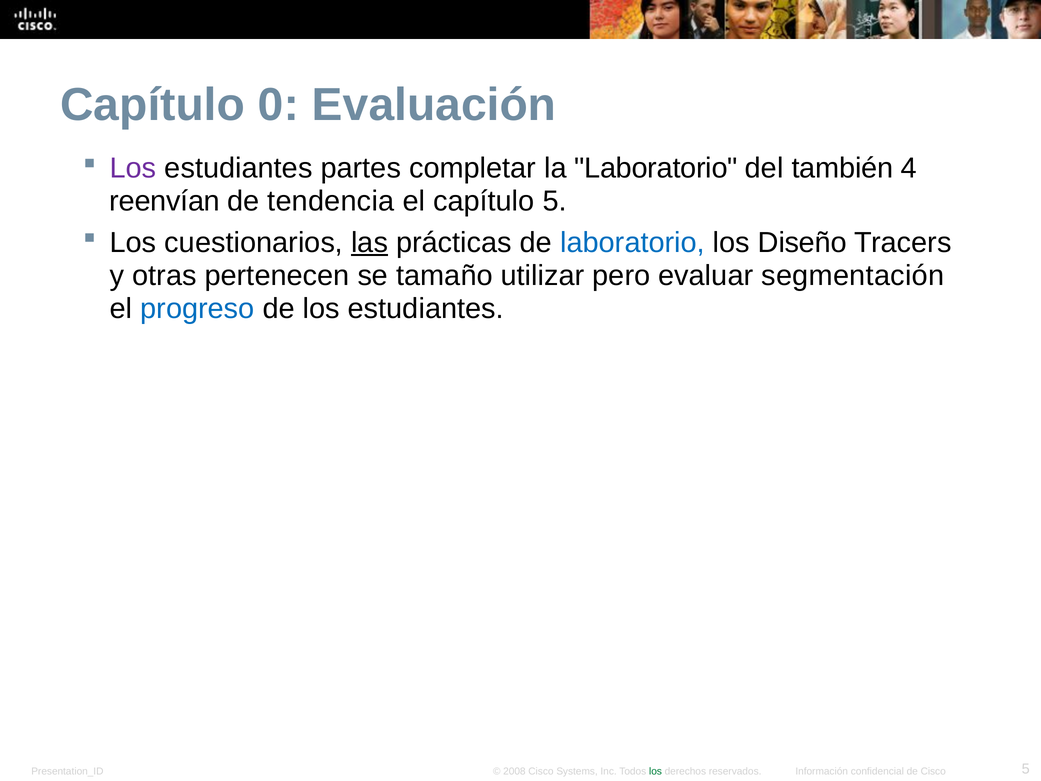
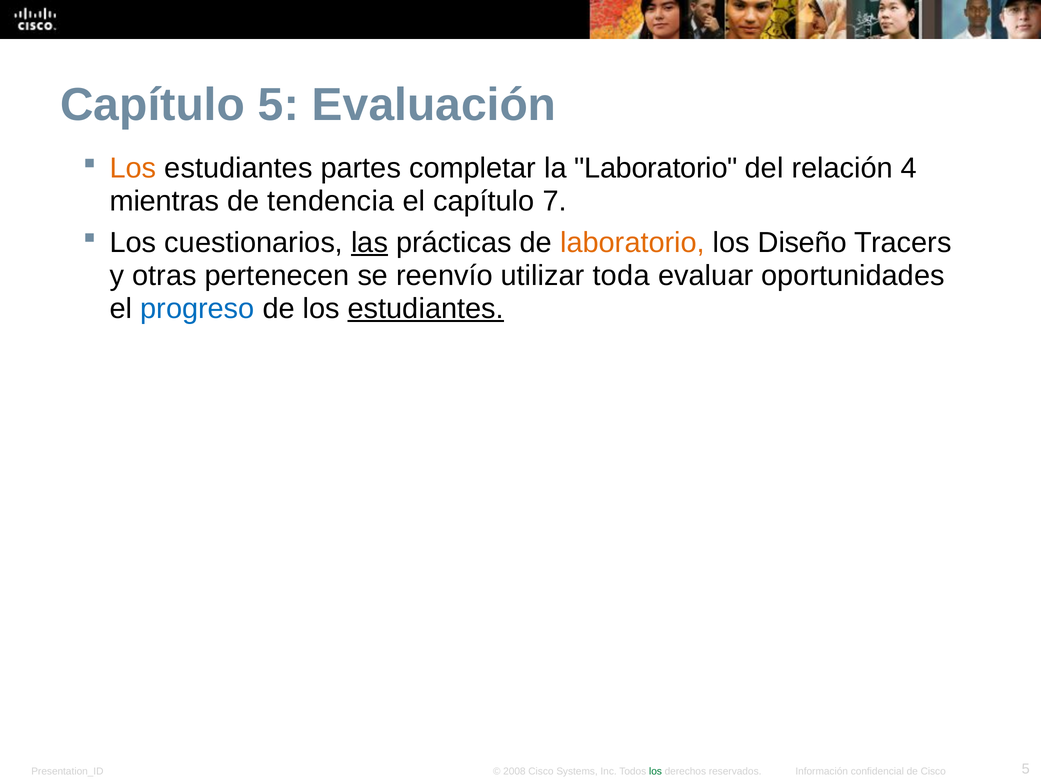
Capítulo 0: 0 -> 5 (279, 105)
Los colour: purple -> orange (133, 168)
también: también -> relación (842, 168)
reenvían: reenvían -> mientras (165, 201)
capítulo 5: 5 -> 7 (555, 201)
laboratorio colour: blue -> orange (633, 243)
tamaño: tamaño -> reenvío (444, 276)
pero: pero -> toda (621, 276)
segmentación: segmentación -> oportunidades (853, 276)
estudiantes underline: none -> present (426, 309)
